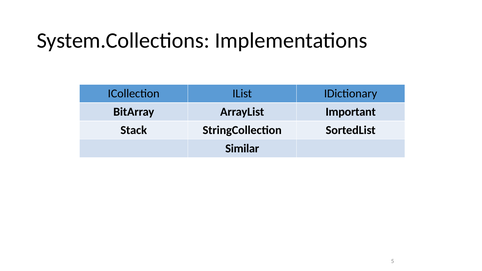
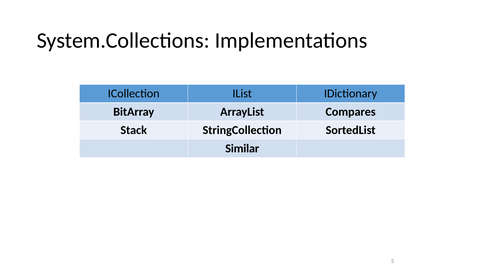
Important: Important -> Compares (351, 112)
